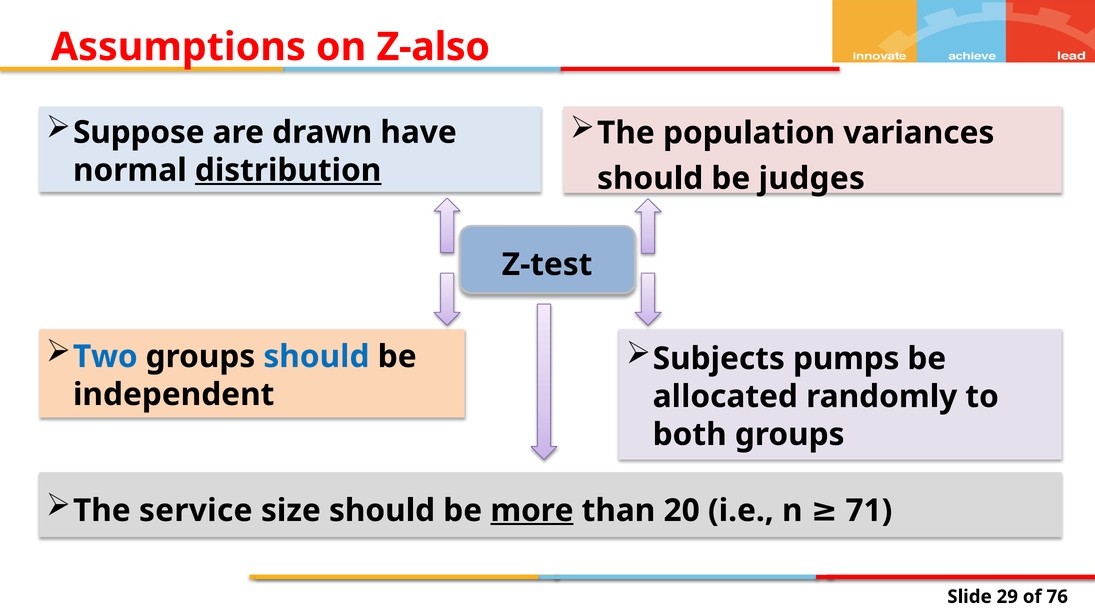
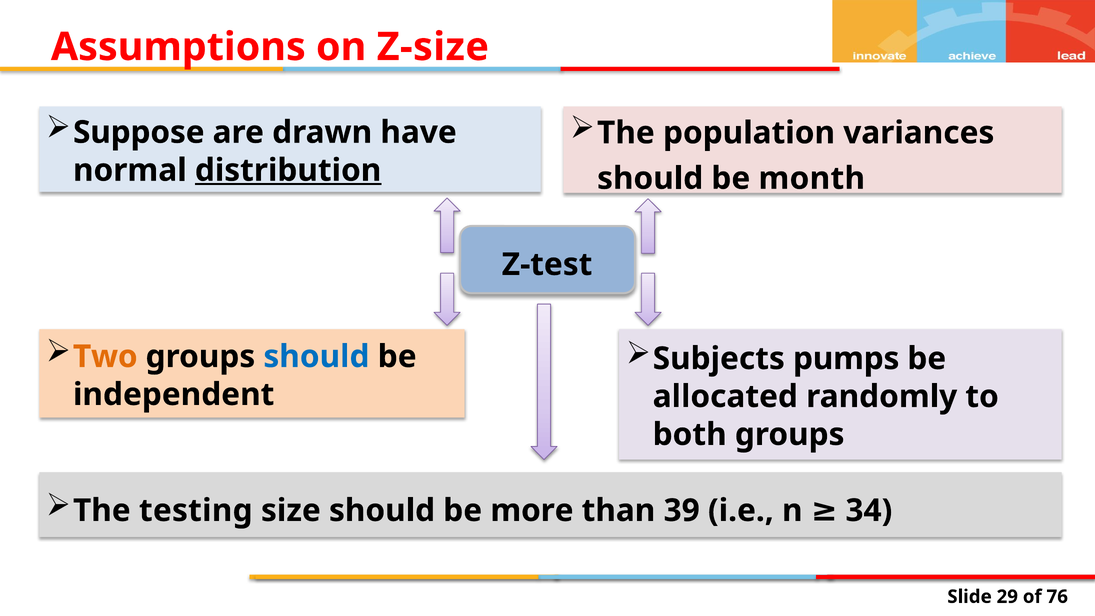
Z-also: Z-also -> Z-size (433, 47)
judges: judges -> month (812, 178)
Two colour: blue -> orange (105, 357)
service: service -> testing (196, 511)
more underline: present -> none (532, 511)
20: 20 -> 39 (682, 511)
71: 71 -> 34 (869, 511)
